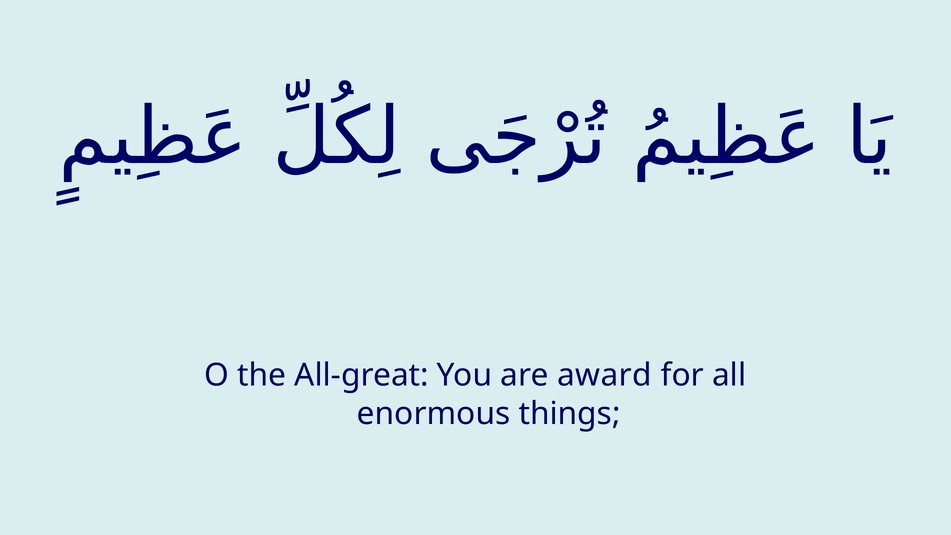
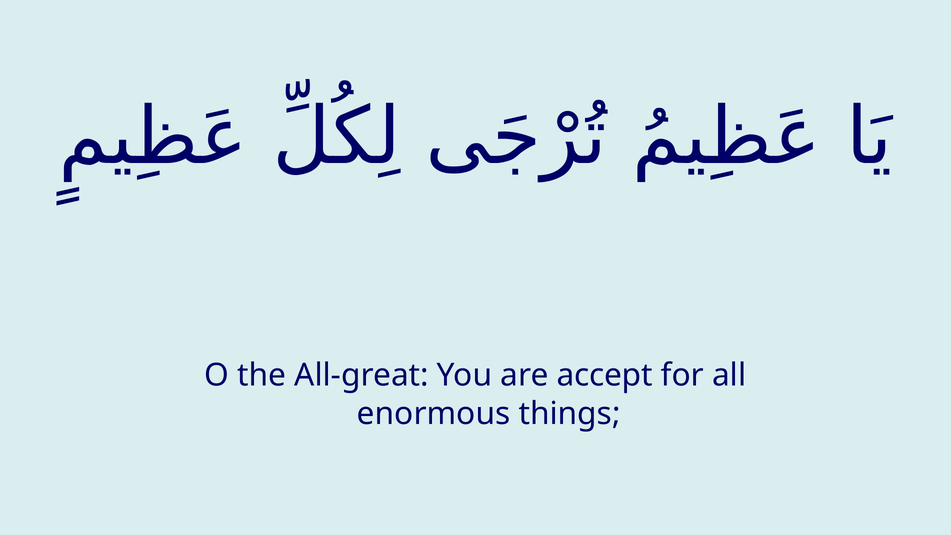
award: award -> accept (605, 375)
